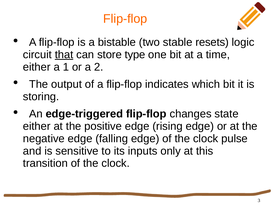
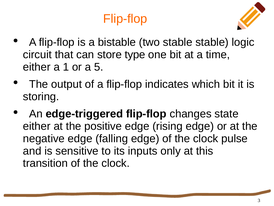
stable resets: resets -> stable (212, 42)
that underline: present -> none (64, 55)
2: 2 -> 5 (99, 67)
